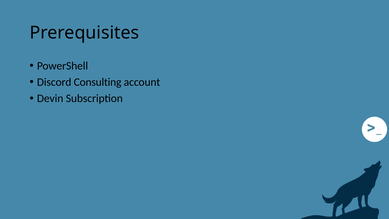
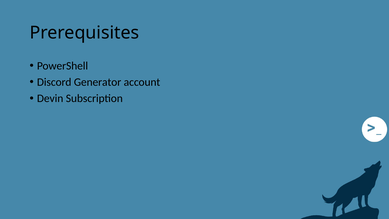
Consulting: Consulting -> Generator (98, 82)
